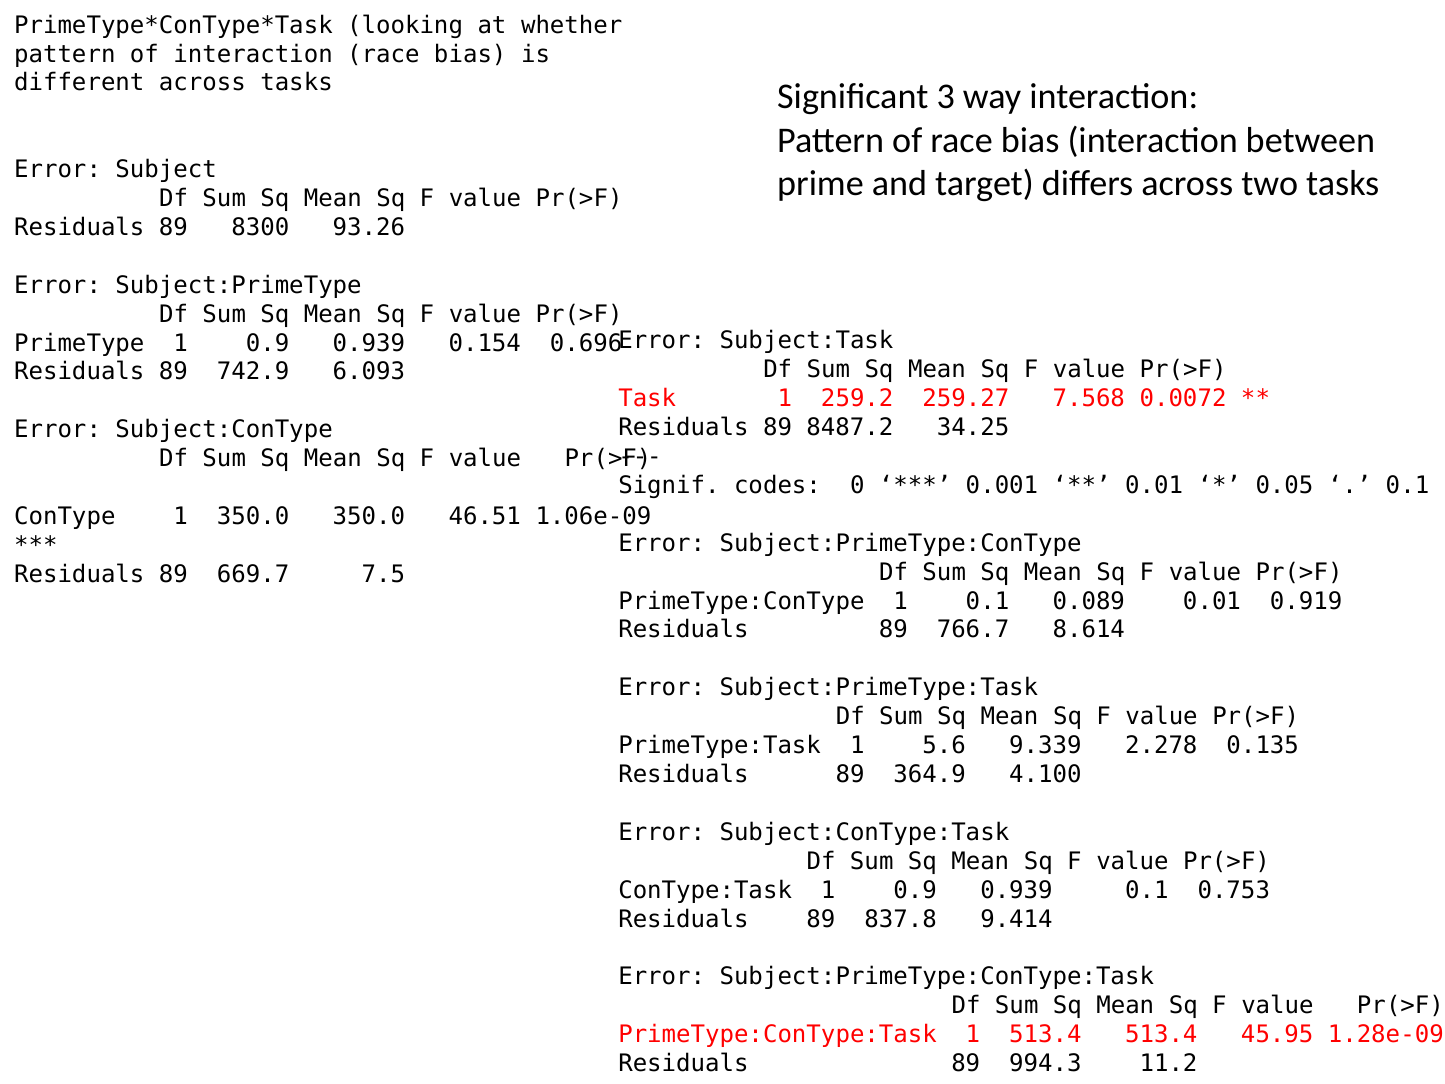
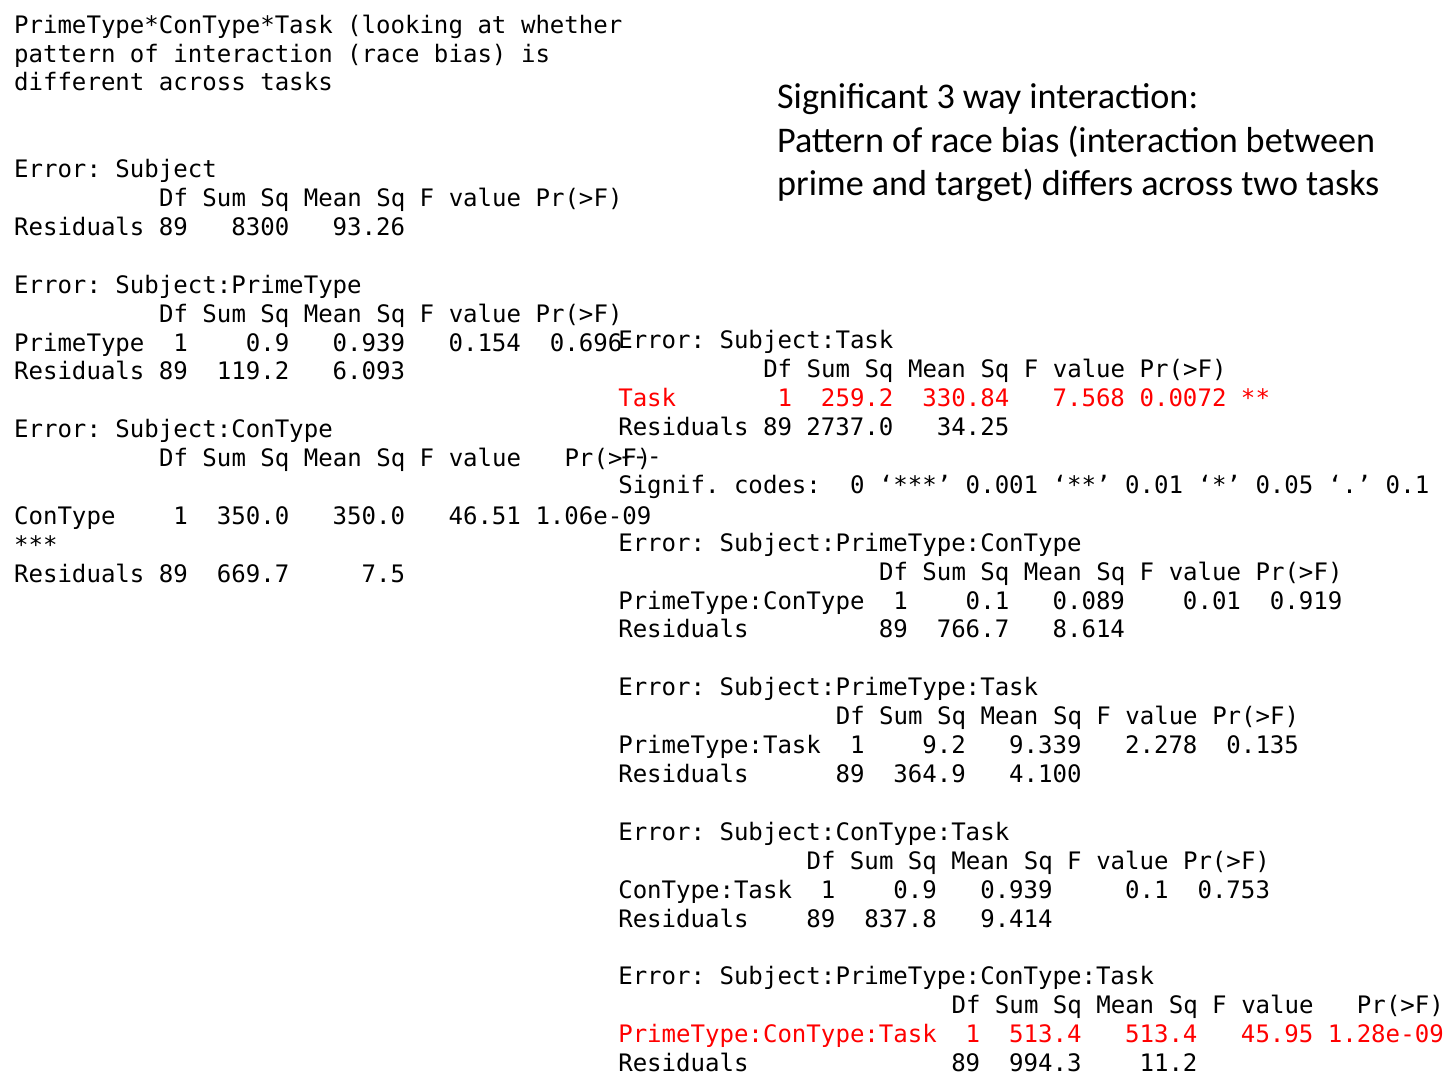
742.9: 742.9 -> 119.2 (253, 372)
259.27: 259.27 -> 330.84 (966, 399)
8487.2: 8487.2 -> 2737.0 (850, 428)
5.6: 5.6 -> 9.2 (944, 746)
